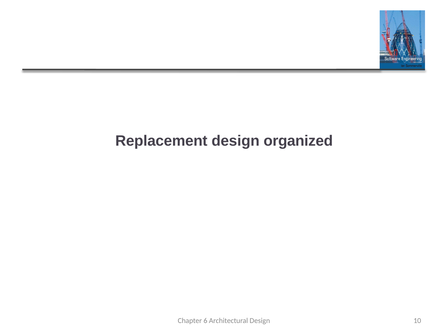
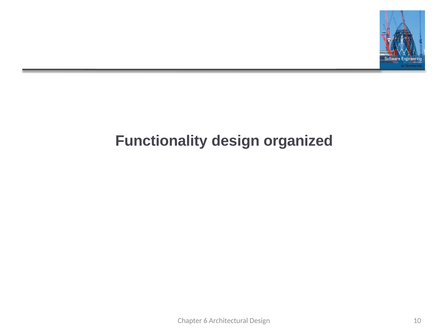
Replacement: Replacement -> Functionality (161, 141)
